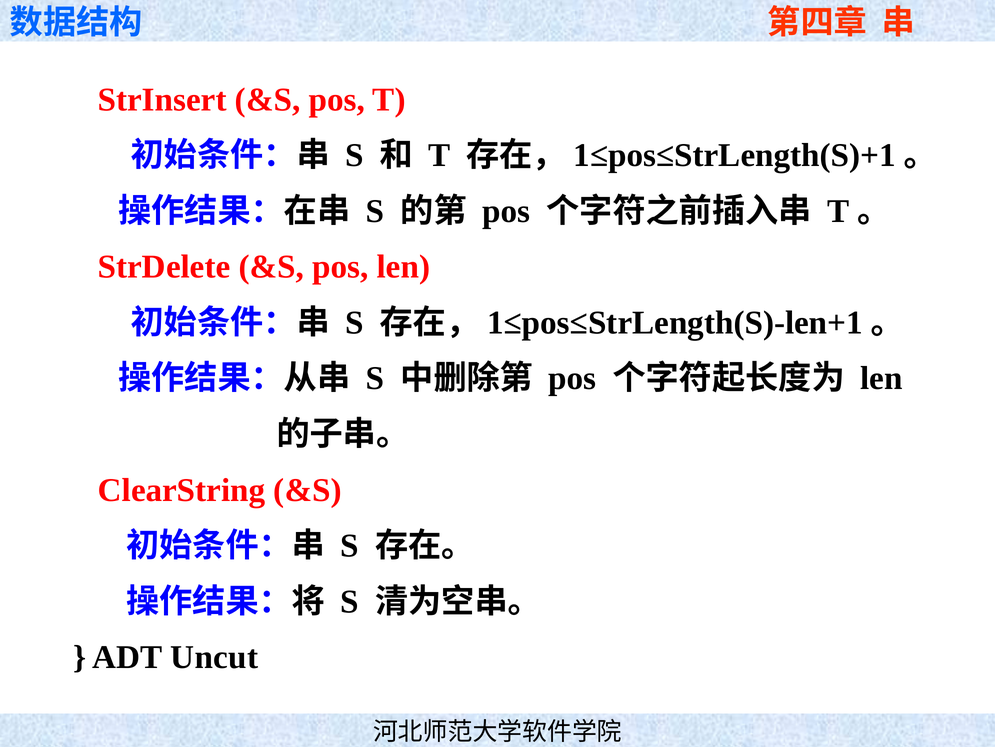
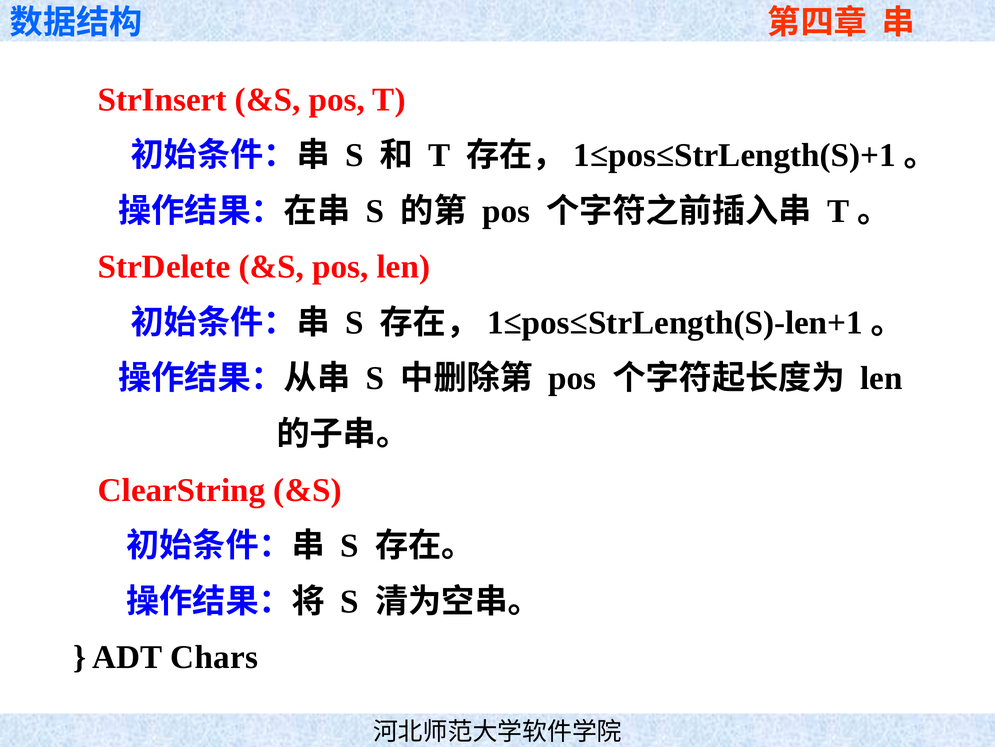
Uncut: Uncut -> Chars (214, 657)
